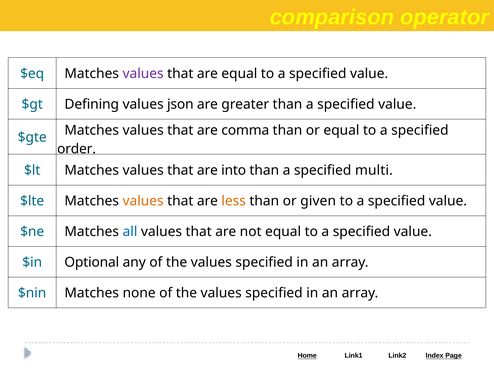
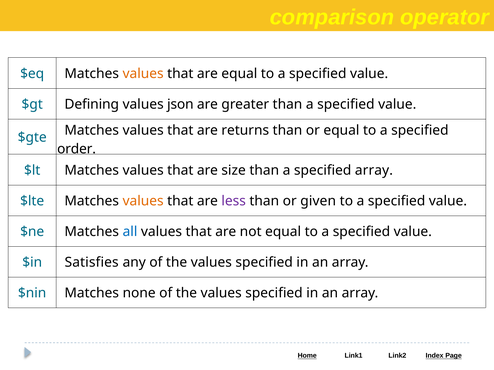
values colour: purple -> orange (143, 74)
comma: comma -> returns (245, 130)
into: into -> size (234, 171)
specified multi: multi -> array (374, 171)
less colour: orange -> purple (234, 201)
Optional: Optional -> Satisfies (92, 263)
